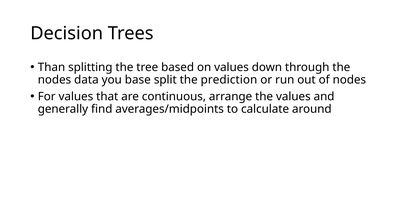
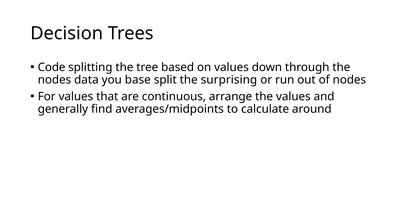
Than: Than -> Code (52, 67)
prediction: prediction -> surprising (229, 80)
